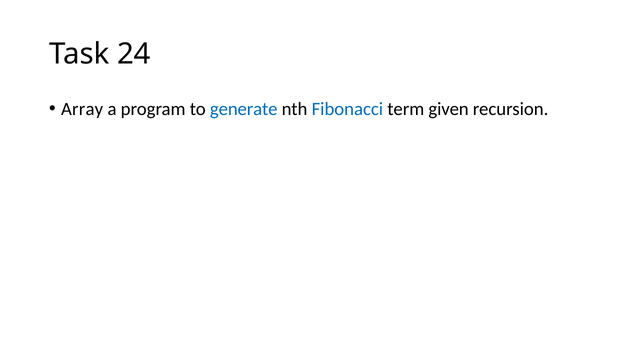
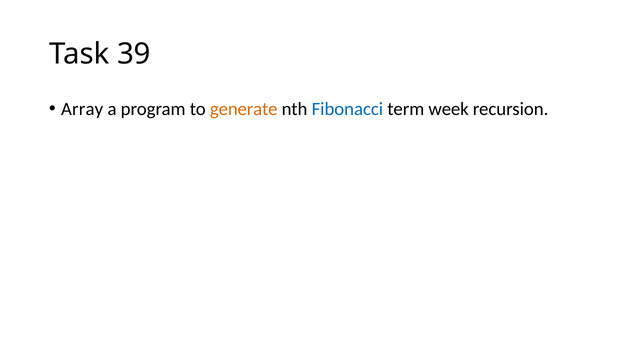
24: 24 -> 39 (134, 54)
generate colour: blue -> orange (244, 109)
given: given -> week (449, 109)
